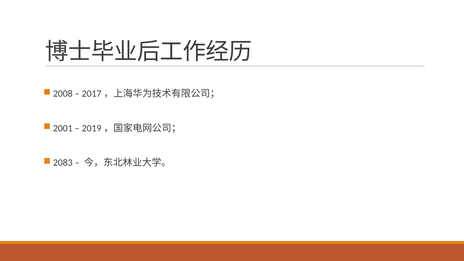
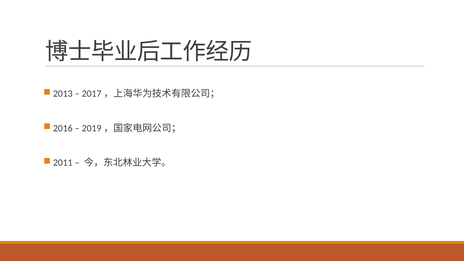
2008: 2008 -> 2013 (63, 94)
2001: 2001 -> 2016 (63, 128)
2083: 2083 -> 2011 (63, 163)
